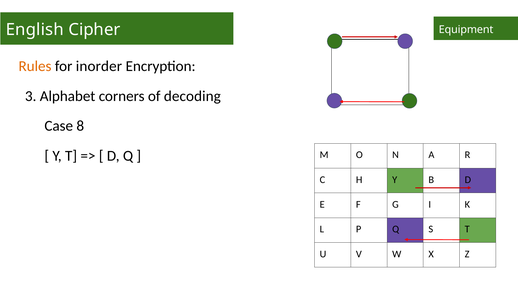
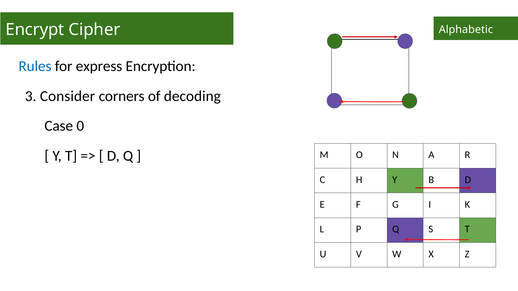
English: English -> Encrypt (35, 30)
Equipment: Equipment -> Alphabetic (466, 30)
Rules colour: orange -> blue (35, 66)
inorder: inorder -> express (99, 66)
Alphabet: Alphabet -> Consider (67, 96)
8: 8 -> 0 (80, 126)
